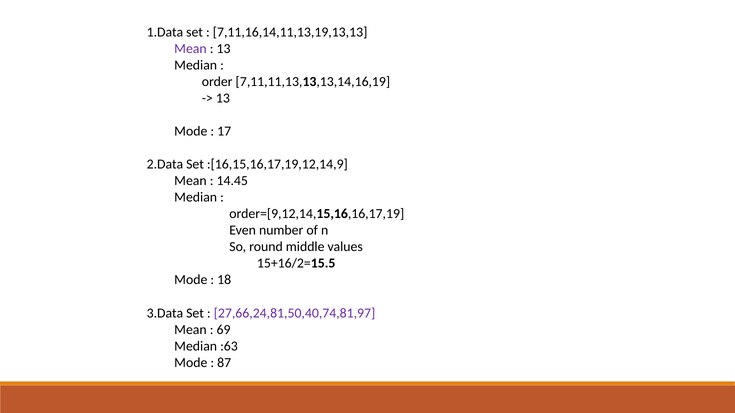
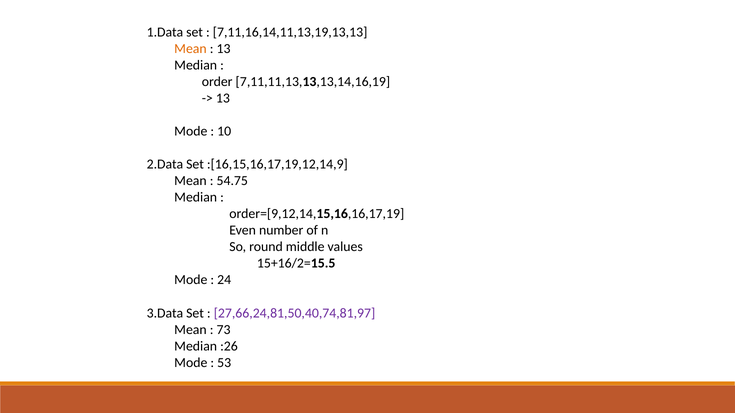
Mean colour: purple -> orange (190, 49)
17: 17 -> 10 (224, 131)
14.45: 14.45 -> 54.75 (232, 181)
18: 18 -> 24 (224, 280)
69: 69 -> 73 (224, 330)
:63: :63 -> :26 (229, 346)
87: 87 -> 53 (224, 363)
